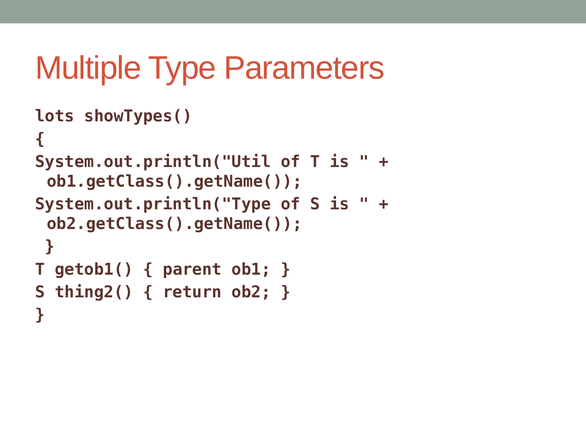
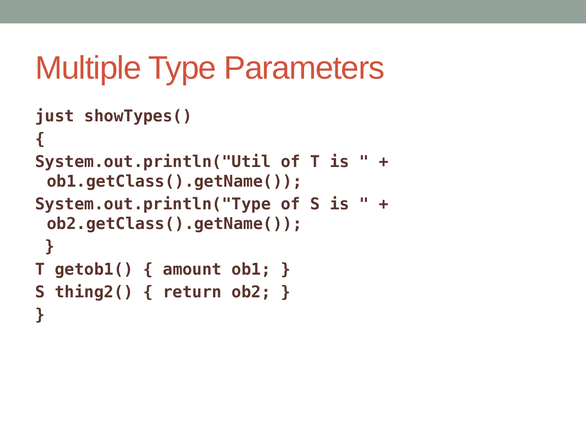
lots: lots -> just (55, 116)
parent: parent -> amount (192, 270)
